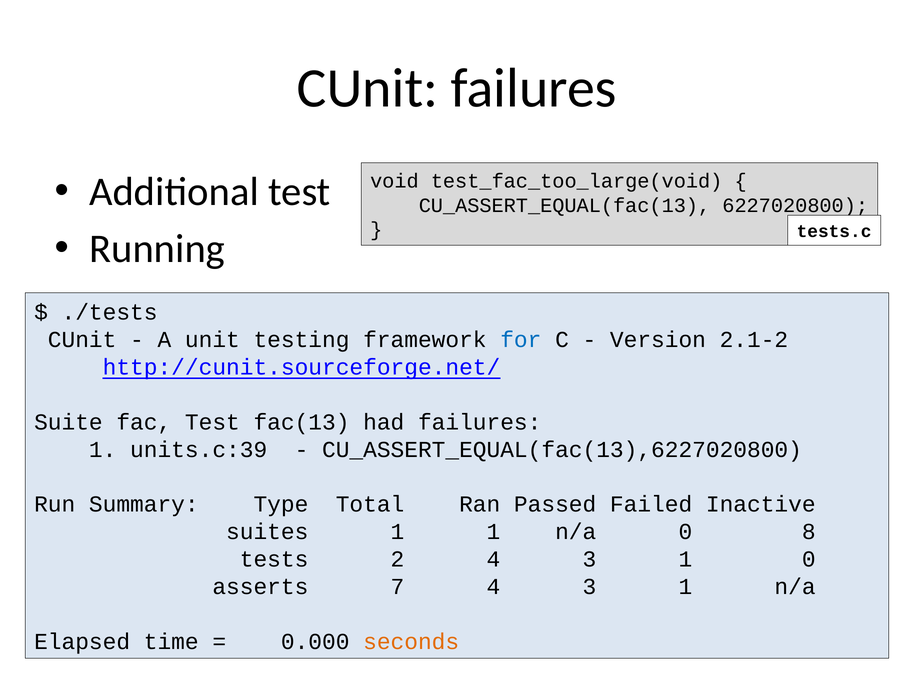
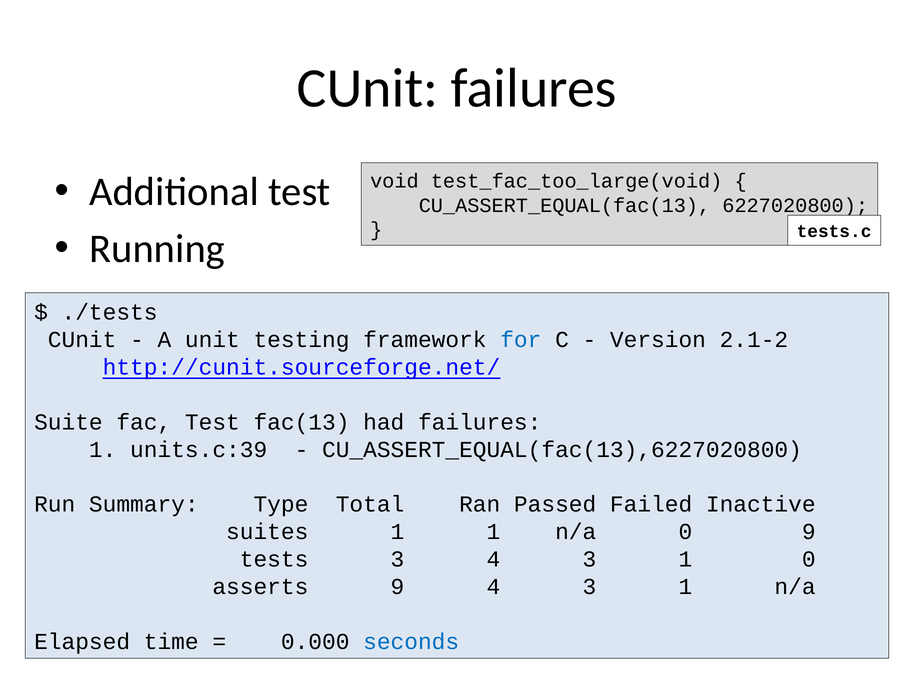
0 8: 8 -> 9 (809, 532)
tests 2: 2 -> 3 (397, 559)
asserts 7: 7 -> 9 (397, 586)
seconds colour: orange -> blue (411, 641)
